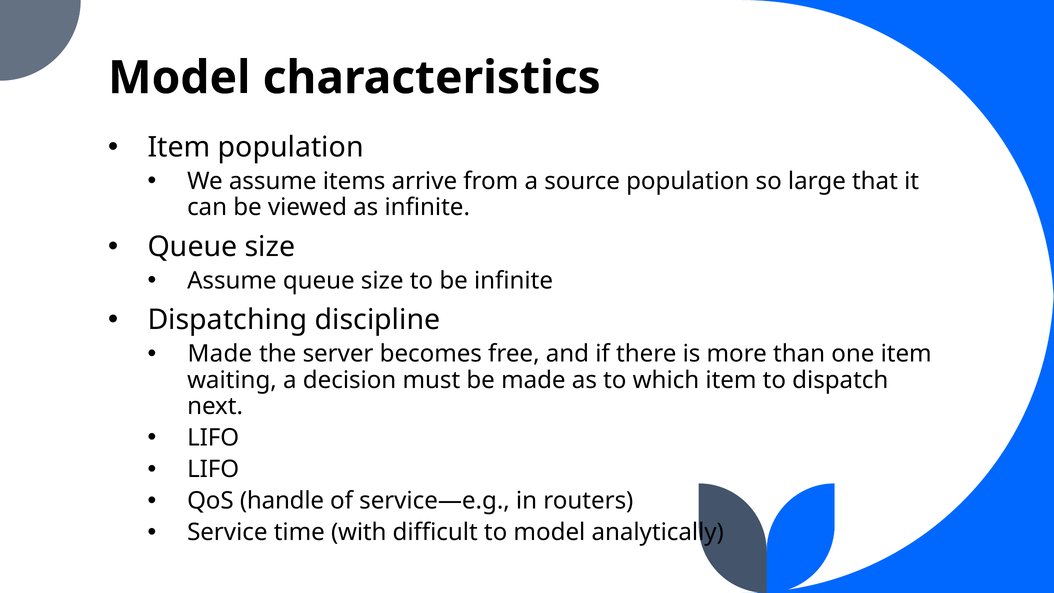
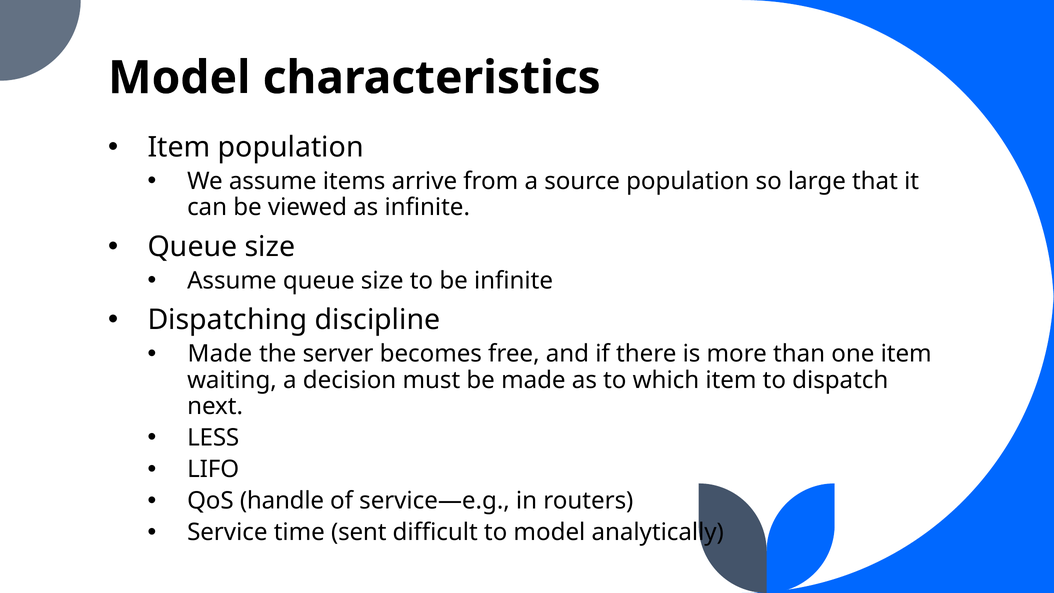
LIFO: LIFO -> LESS (213, 438)
with: with -> sent (359, 532)
